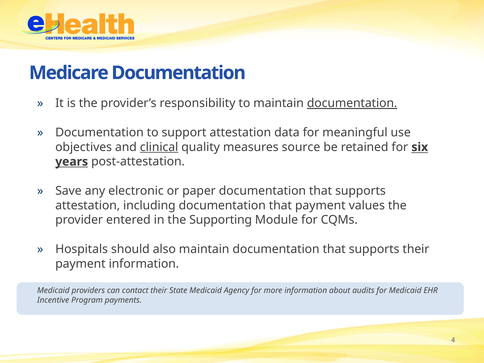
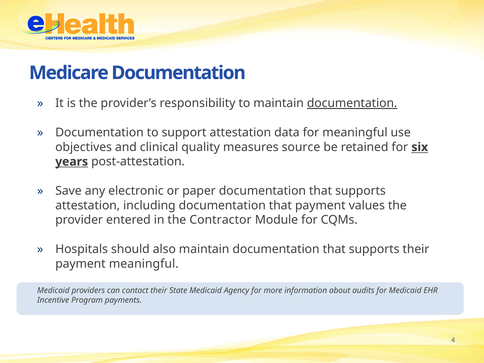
clinical underline: present -> none (159, 147)
Supporting: Supporting -> Contractor (221, 220)
payment information: information -> meaningful (144, 264)
